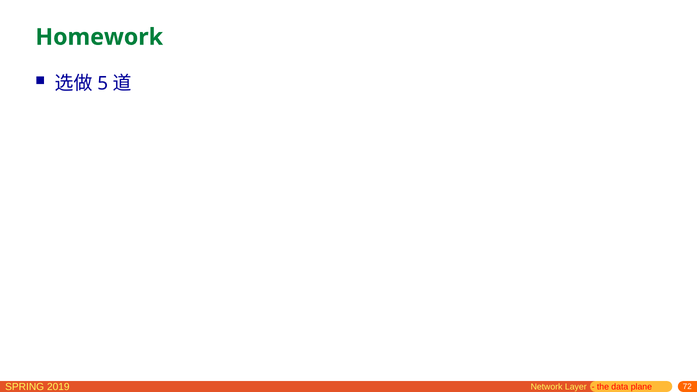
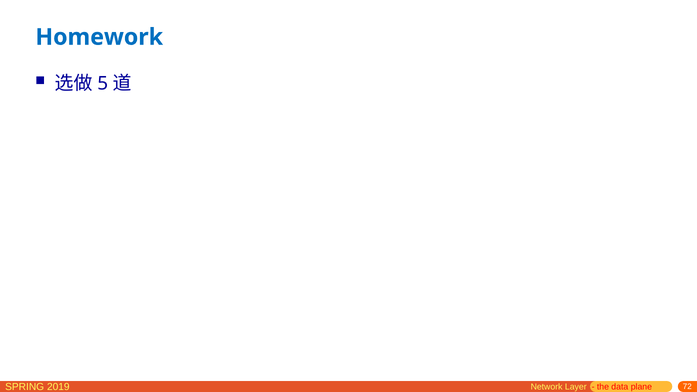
Homework colour: green -> blue (99, 37)
